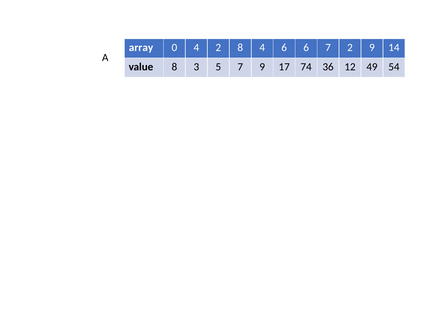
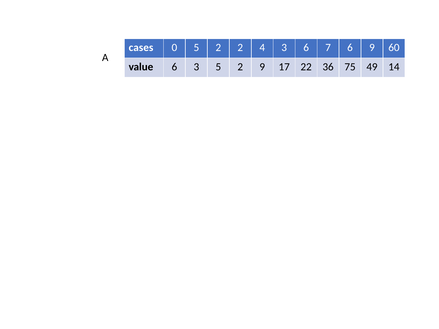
array: array -> cases (141, 48)
0 4: 4 -> 5 (196, 48)
2 8: 8 -> 2 (240, 48)
4 6: 6 -> 3 (284, 48)
7 2: 2 -> 6 (350, 48)
14: 14 -> 60 (394, 48)
value 8: 8 -> 6 (174, 67)
3 5 7: 7 -> 2 (240, 67)
74: 74 -> 22 (306, 67)
12: 12 -> 75 (350, 67)
54: 54 -> 14 (394, 67)
